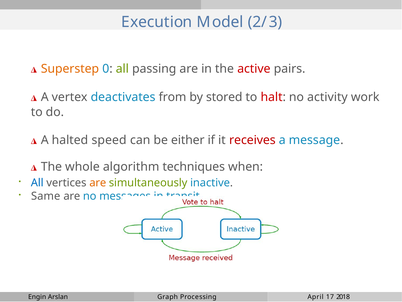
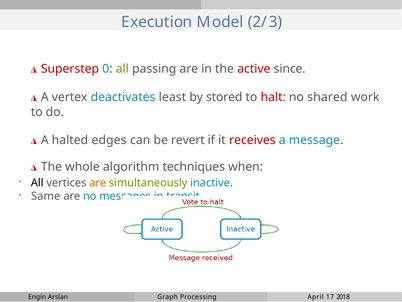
Superstep colour: orange -> red (70, 69)
pairs: pairs -> since (290, 69)
from: from -> least (172, 97)
activity: activity -> shared (327, 97)
speed: speed -> edges (109, 140)
either: either -> revert (188, 140)
All colour: blue -> black (37, 183)
